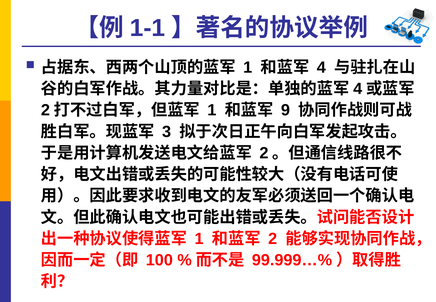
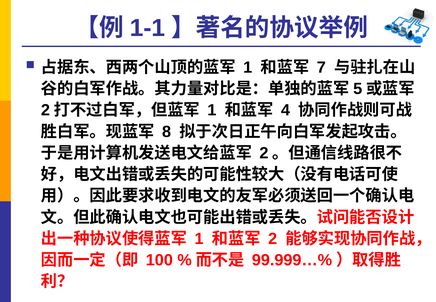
4: 4 -> 7 (321, 67)
4: 4 -> 5 (358, 89)
9: 9 -> 4 (285, 110)
3: 3 -> 8 (167, 132)
